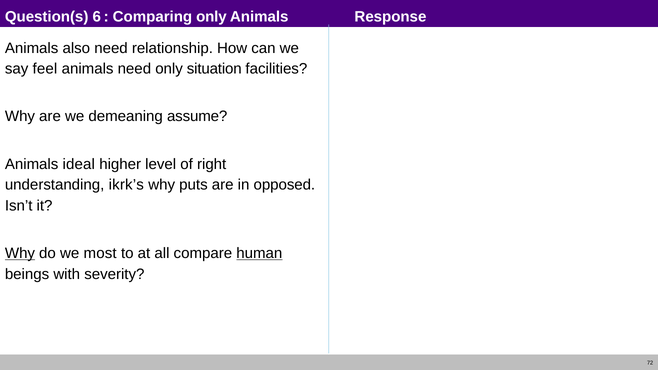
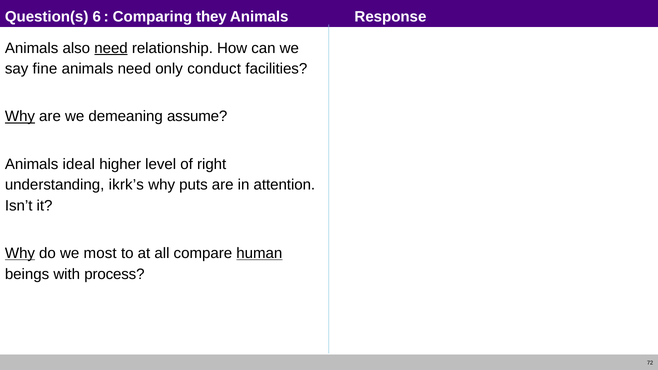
Comparing only: only -> they (211, 17)
need underline: none -> present (111, 48)
feel: feel -> fine (45, 69)
situation: situation -> conduct (214, 69)
Why underline: none -> present (20, 117)
opposed: opposed -> attention (284, 185)
severity: severity -> process (114, 274)
